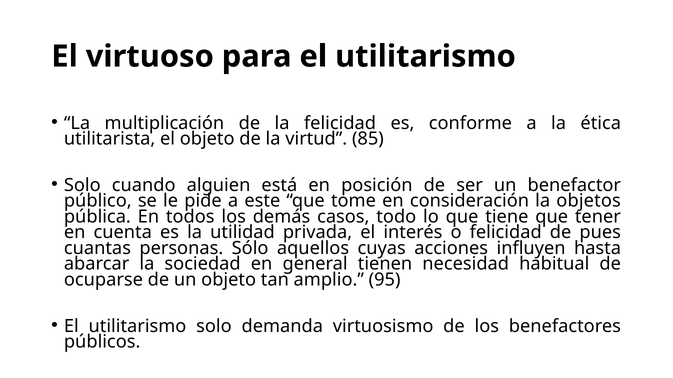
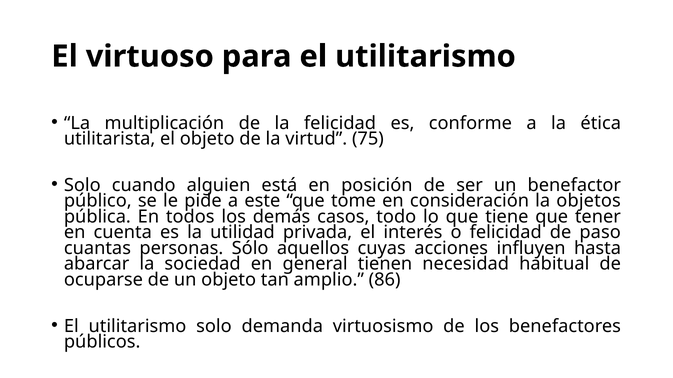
85: 85 -> 75 (368, 139)
pues: pues -> paso (600, 233)
95: 95 -> 86 (385, 280)
